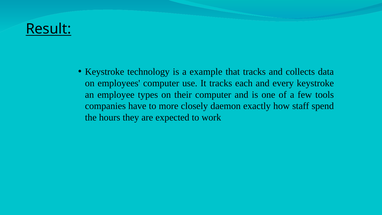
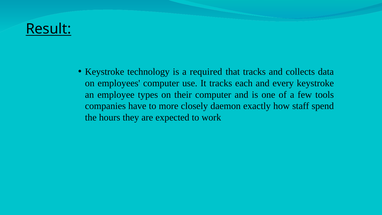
example: example -> required (206, 72)
